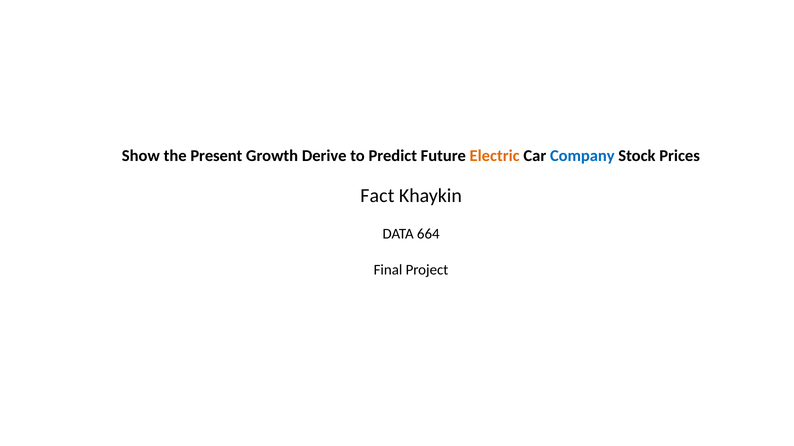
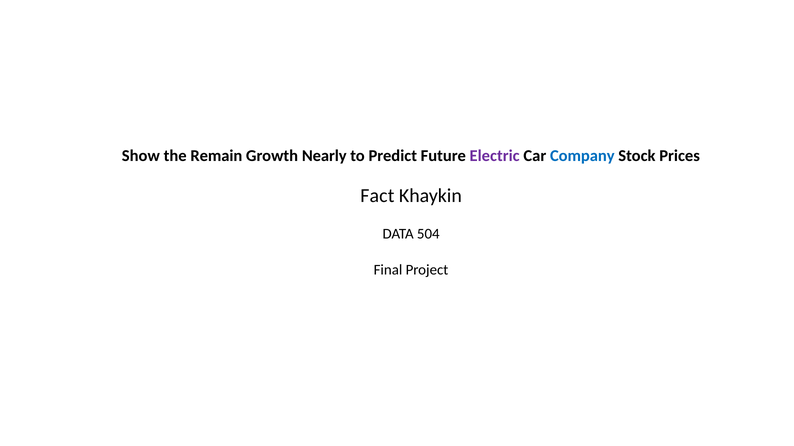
Present: Present -> Remain (216, 156)
Derive: Derive -> Nearly (324, 156)
Electric colour: orange -> purple (495, 156)
664: 664 -> 504 (428, 234)
